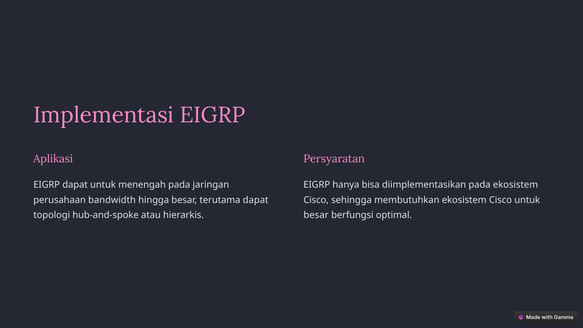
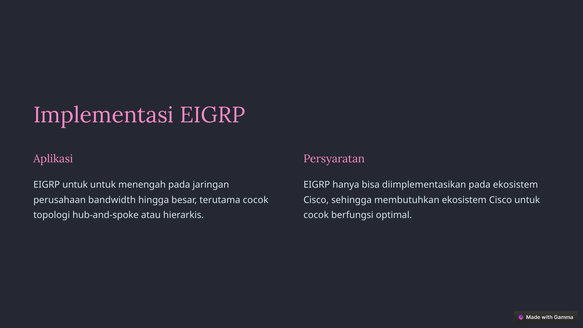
EIGRP dapat: dapat -> untuk (75, 185)
terutama dapat: dapat -> cocok (256, 200)
besar: besar -> cocok (316, 215)
